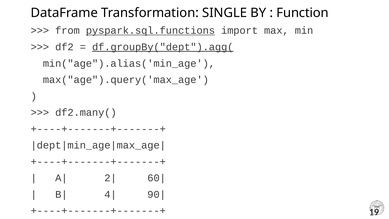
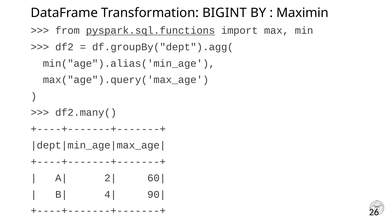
SINGLE: SINGLE -> BIGINT (225, 13)
Function: Function -> Maximin (303, 13)
df.groupBy("dept").agg( underline: present -> none (163, 47)
19: 19 -> 26 (374, 212)
